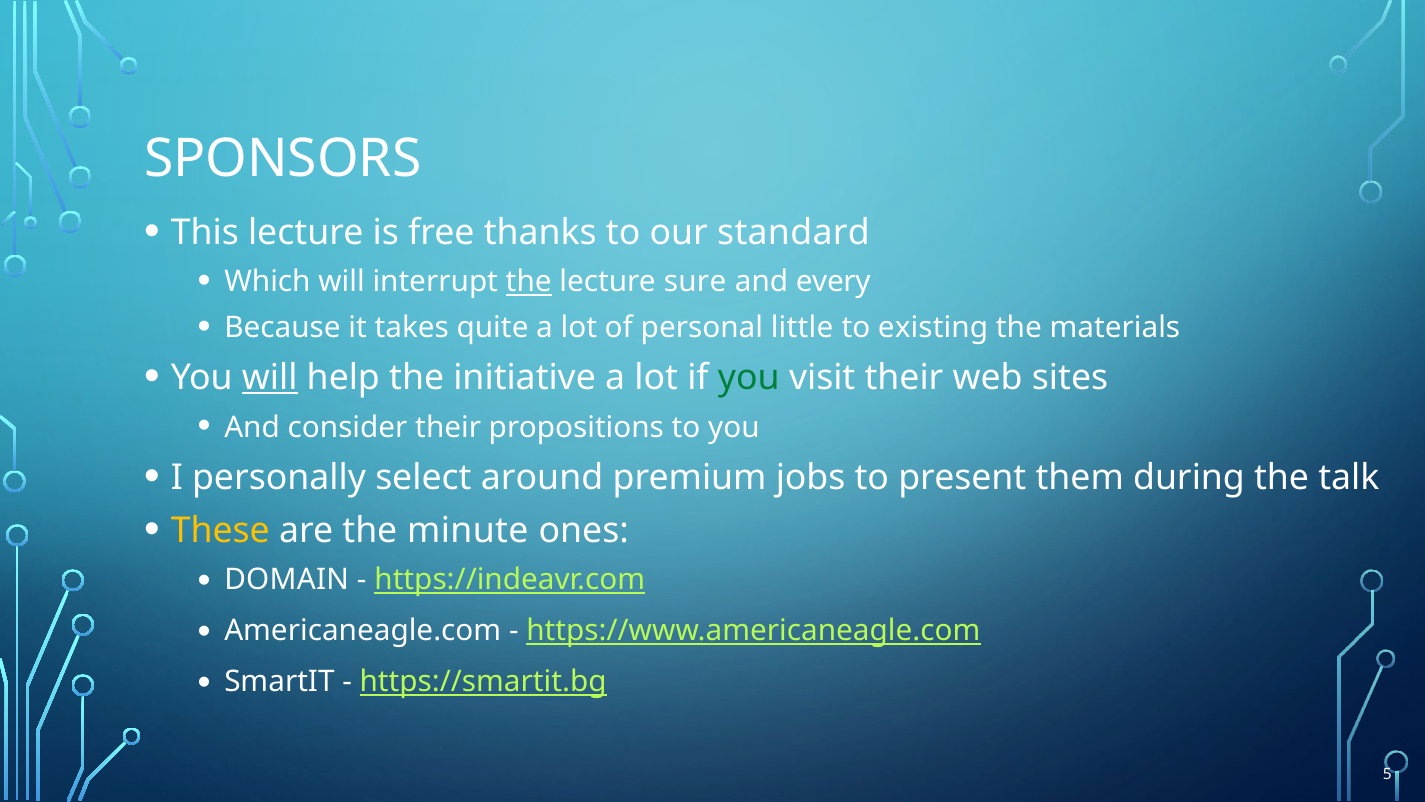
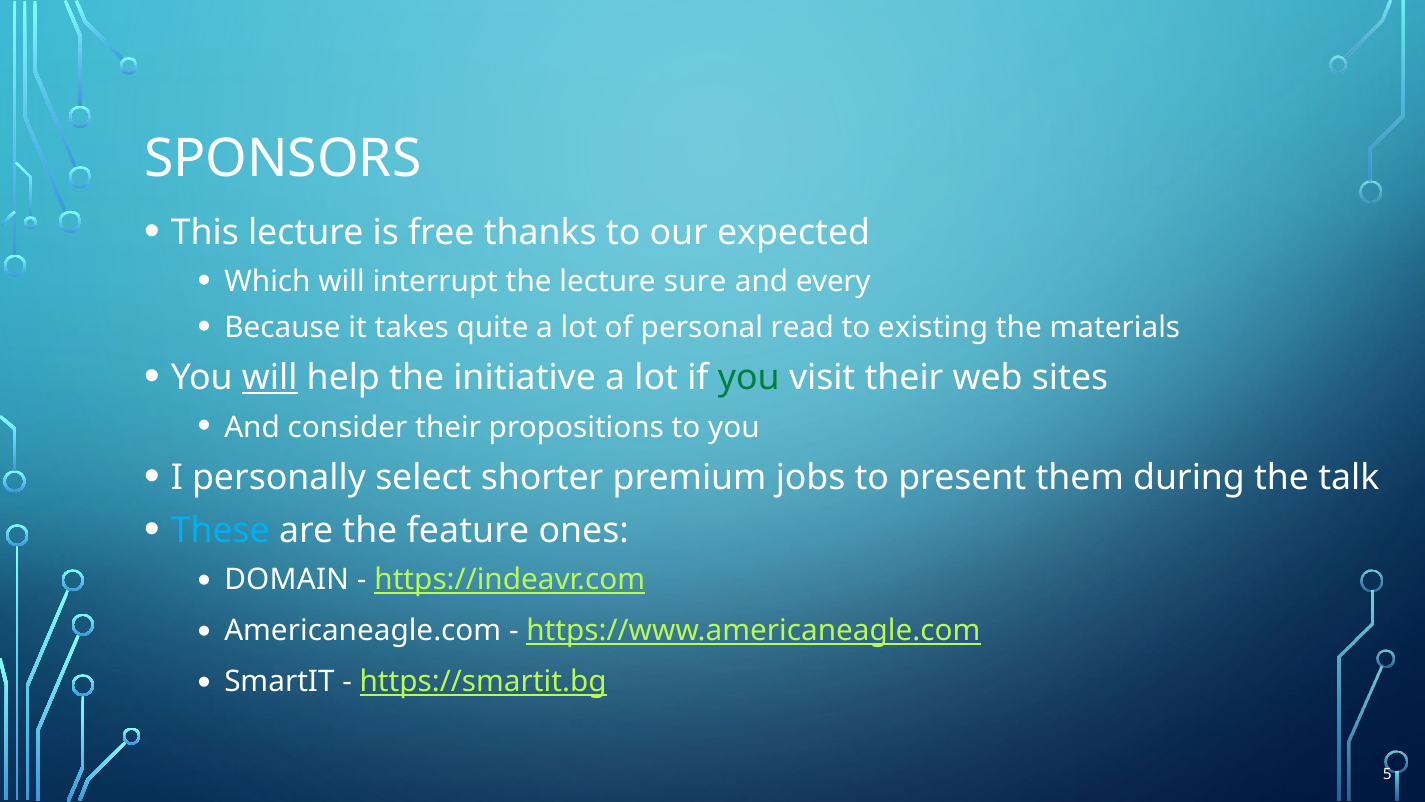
standard: standard -> expected (794, 232)
the underline: present -> none (529, 282)
little: little -> read (802, 328)
around: around -> shorter (542, 477)
These colour: yellow -> light blue (220, 530)
minute: minute -> feature (468, 530)
